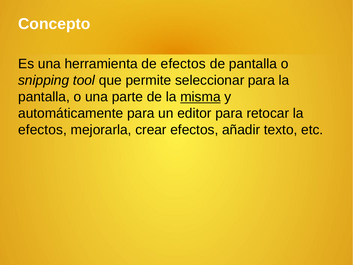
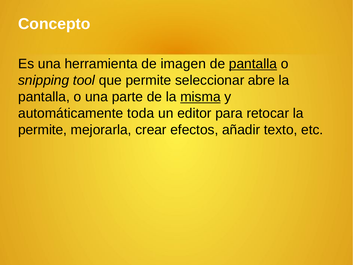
de efectos: efectos -> imagen (183, 64)
pantalla underline: none -> present (253, 64)
seleccionar para: para -> abre (262, 80)
automáticamente para: para -> toda (141, 113)
efectos: efectos -> permite (43, 130)
